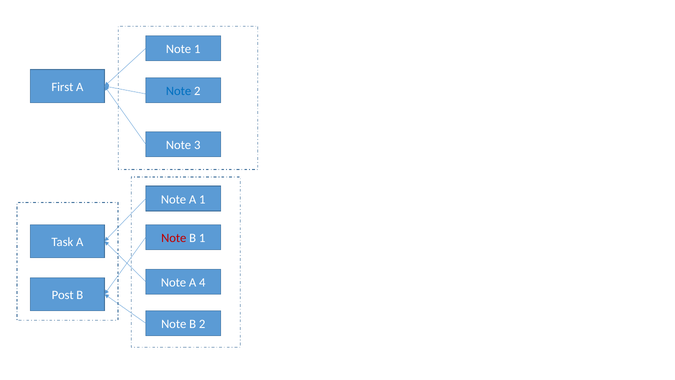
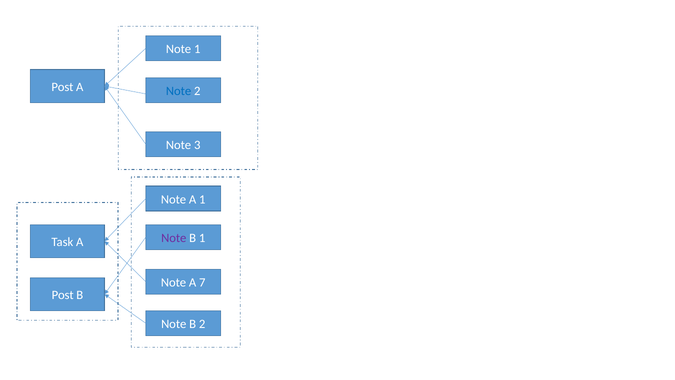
First: First -> Post (62, 87)
Note colour: red -> purple (174, 238)
4: 4 -> 7 (202, 282)
